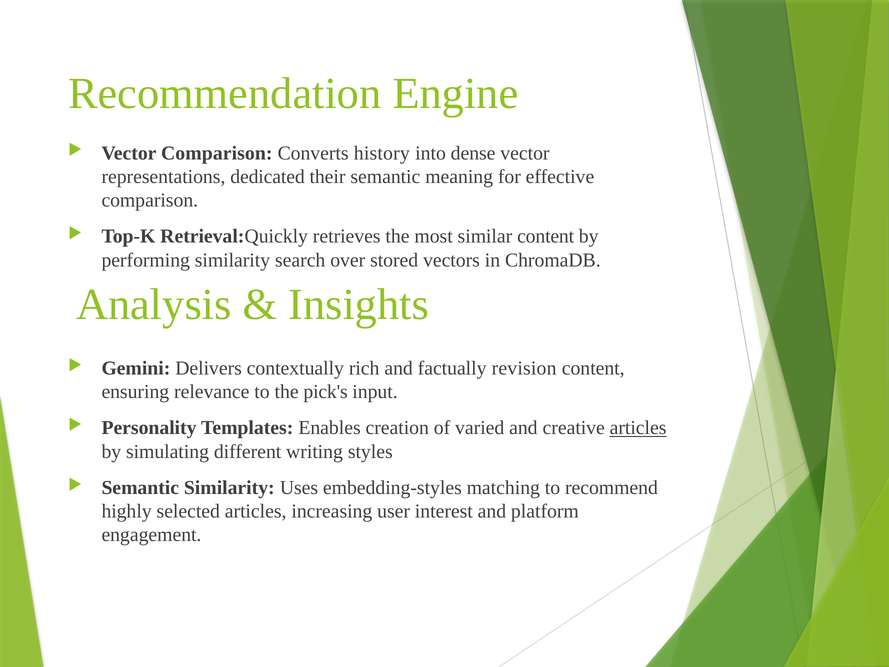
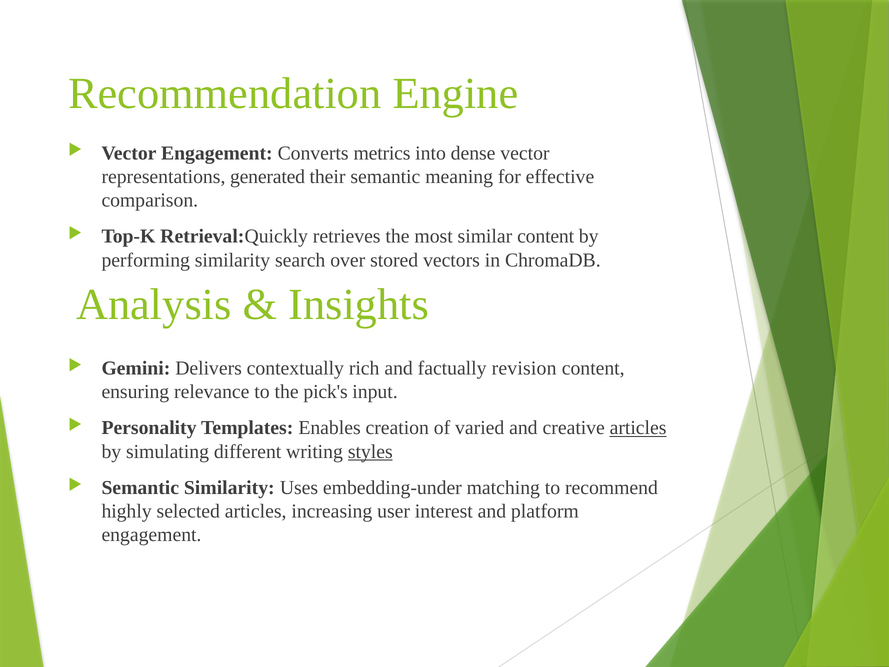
Vector Comparison: Comparison -> Engagement (217, 153)
history: history -> metrics (382, 153)
dedicated: dedicated -> generated (268, 177)
styles underline: none -> present (370, 451)
embedding-styles: embedding-styles -> embedding-under (392, 487)
